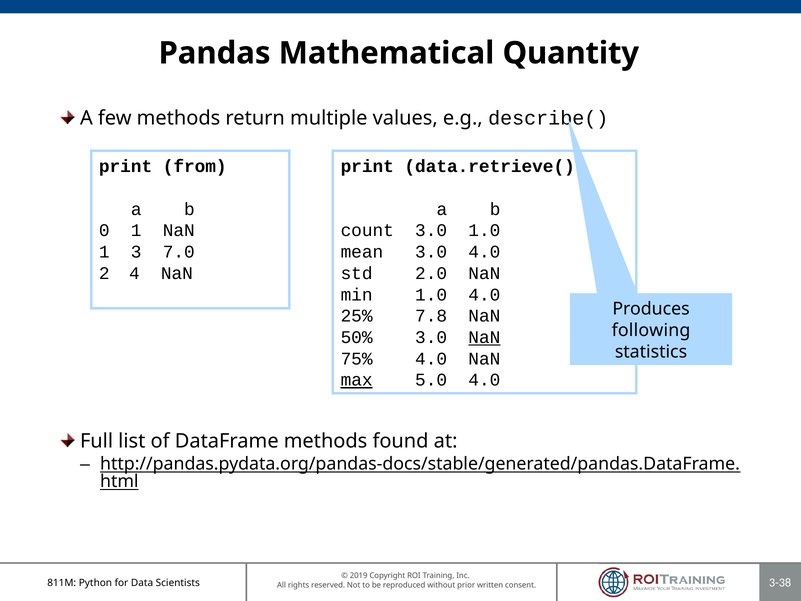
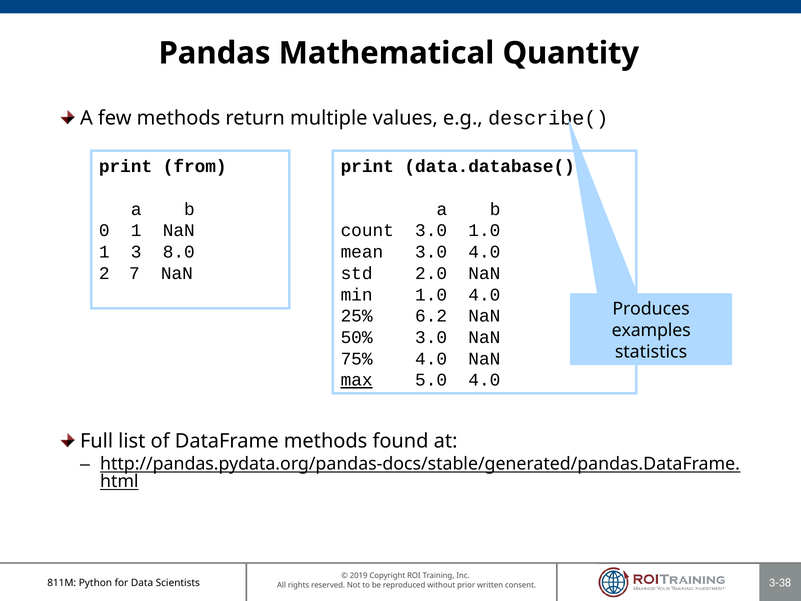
data.retrieve(: data.retrieve( -> data.database( (495, 166)
7.0: 7.0 -> 8.0 (179, 252)
4: 4 -> 7 (134, 273)
7.8: 7.8 -> 6.2 (431, 316)
following: following -> examples (651, 330)
NaN underline: present -> none (484, 337)
